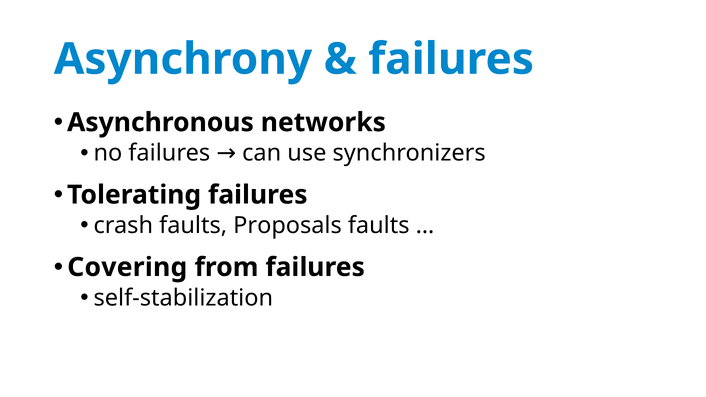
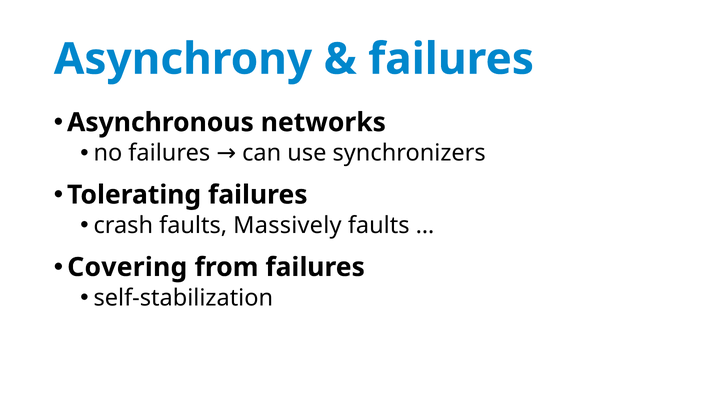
Proposals: Proposals -> Massively (287, 226)
